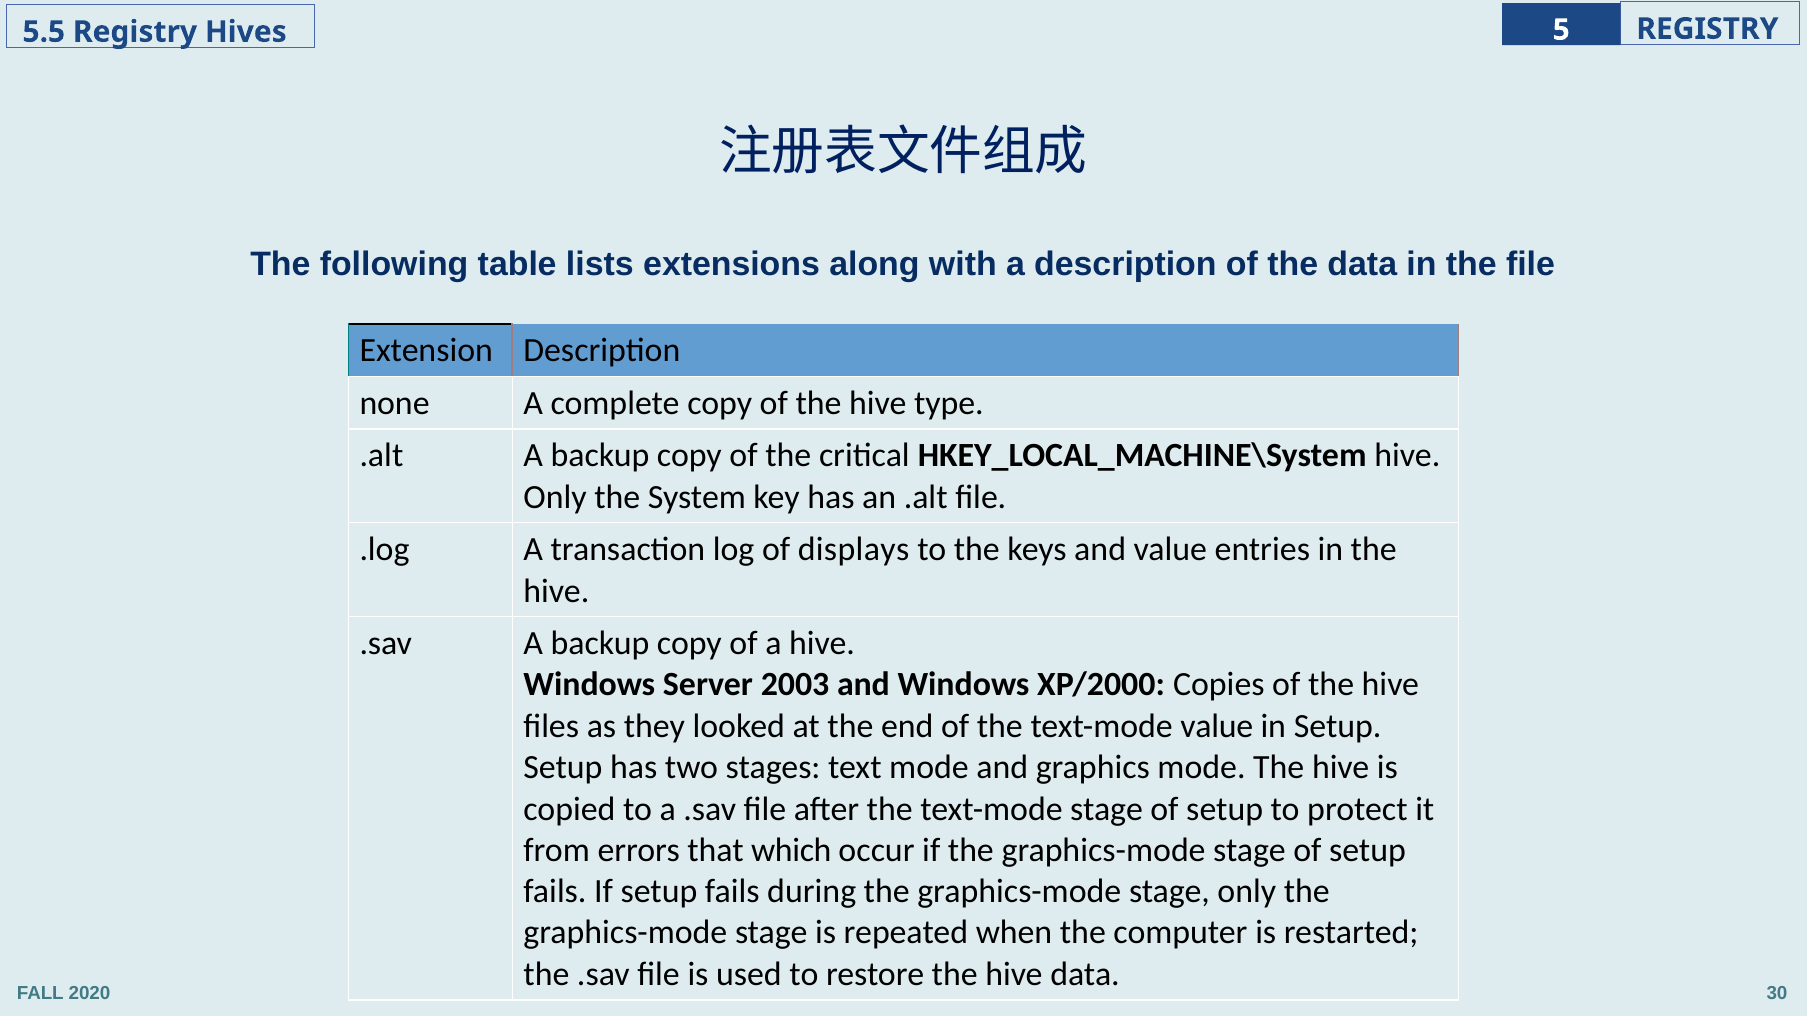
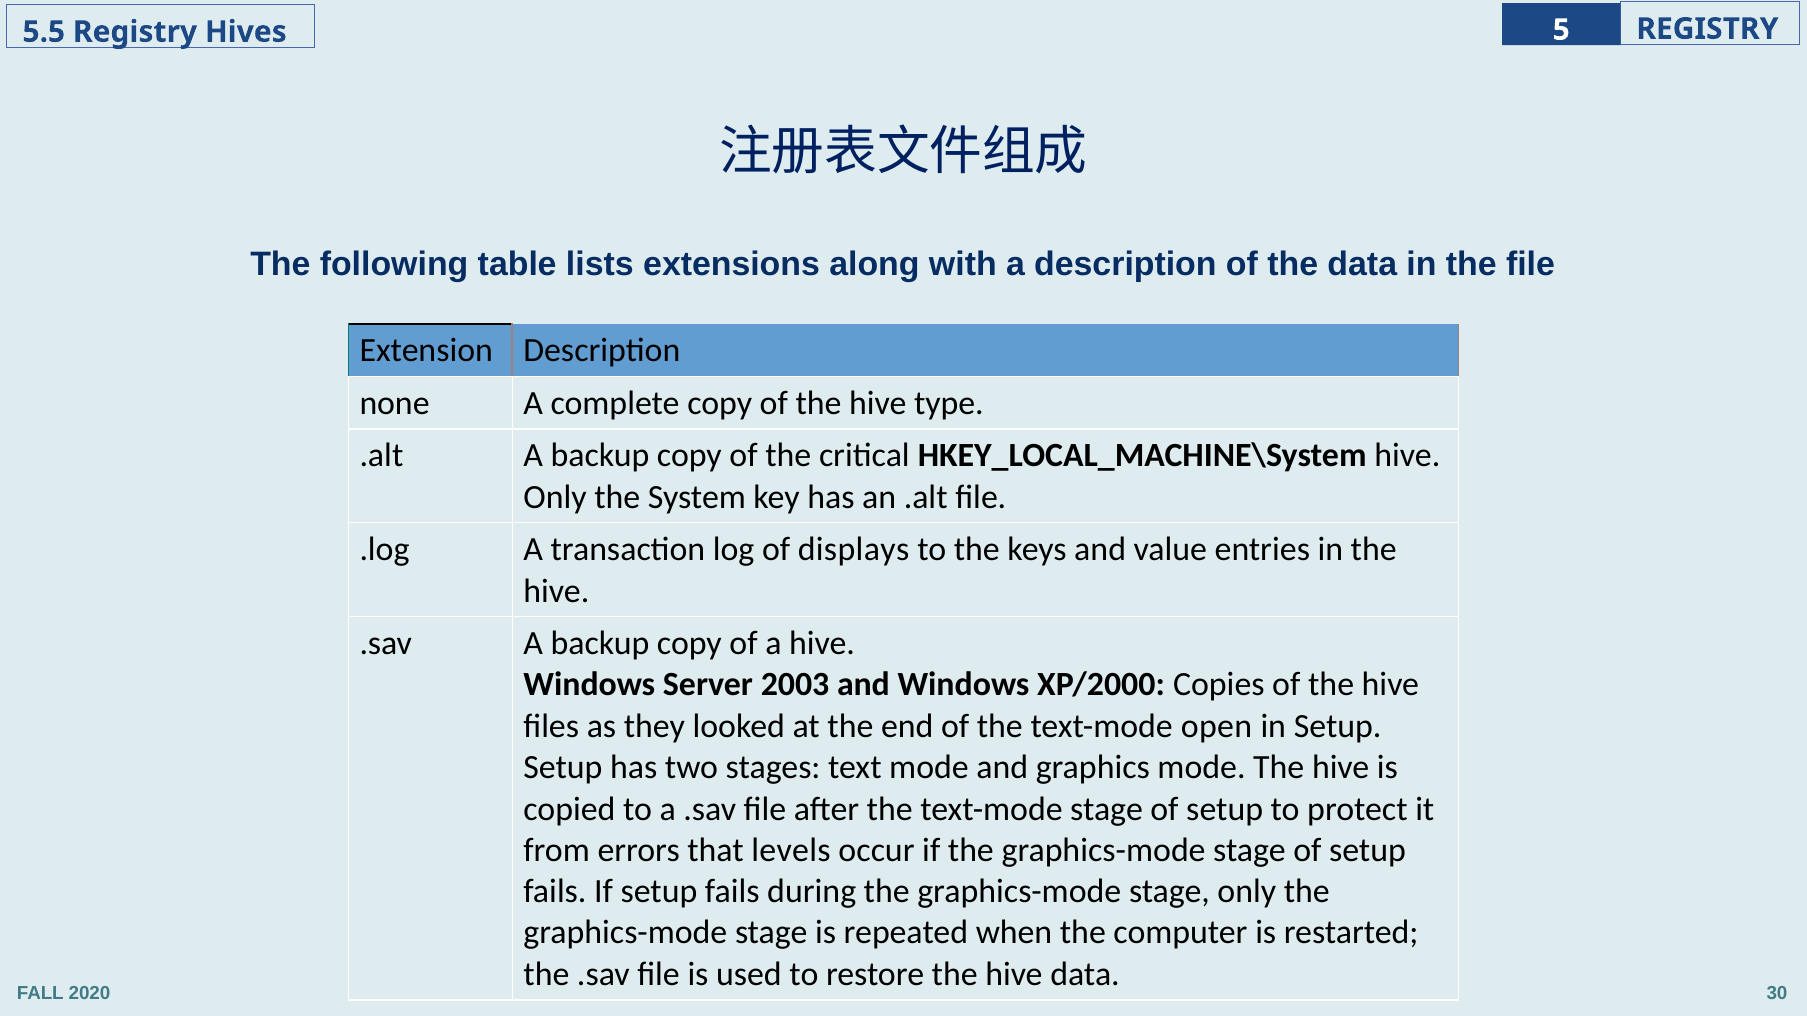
text-mode value: value -> open (1216, 726)
which: which -> levels (791, 851)
